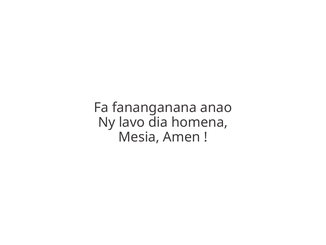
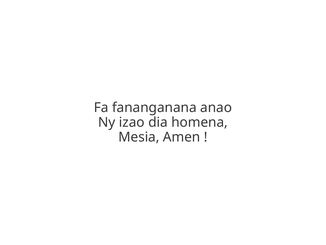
lavo: lavo -> izao (132, 122)
